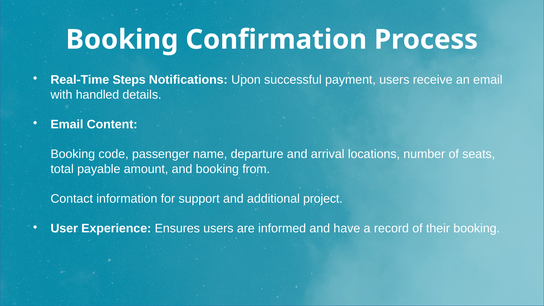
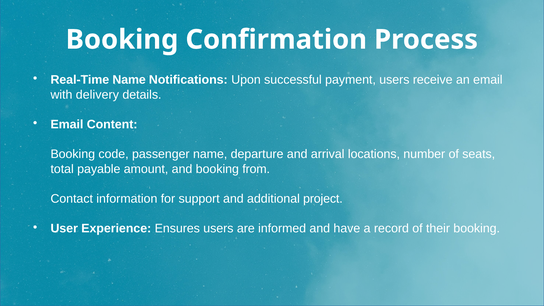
Real-Time Steps: Steps -> Name (129, 80)
handled: handled -> delivery (97, 95)
